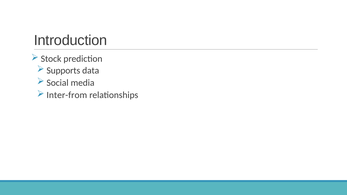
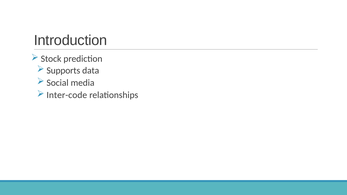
Inter-from: Inter-from -> Inter-code (67, 95)
